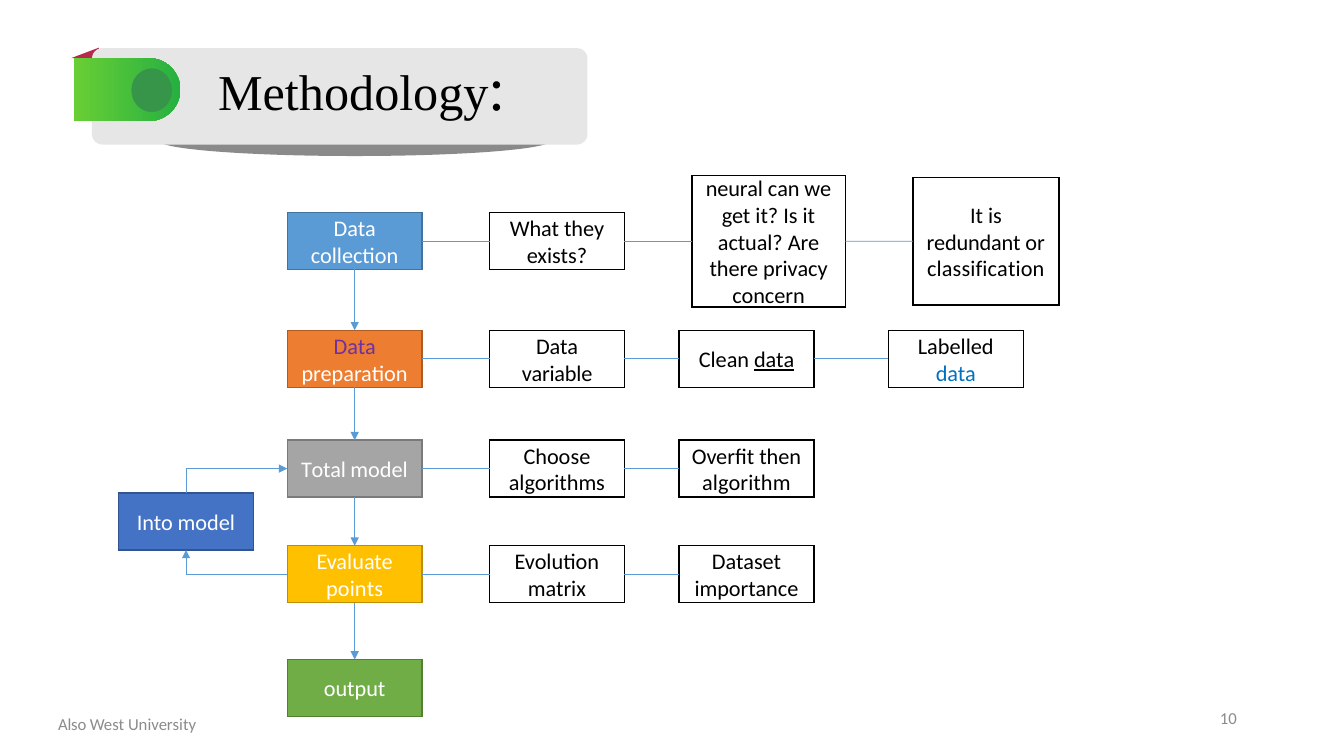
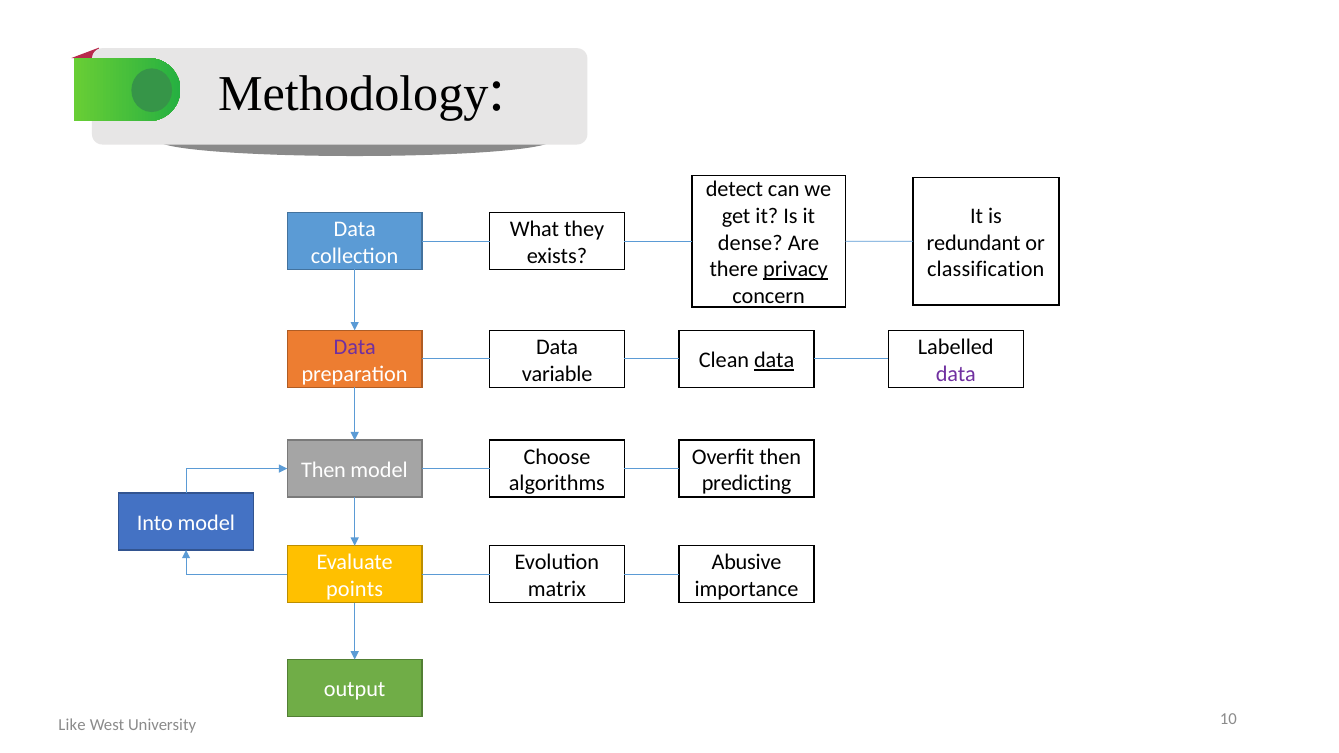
neural: neural -> detect (734, 189)
actual: actual -> dense (750, 243)
privacy underline: none -> present (795, 270)
data colour: blue -> purple (956, 374)
Total: Total -> Then (324, 470)
algorithm: algorithm -> predicting (747, 484)
Dataset: Dataset -> Abusive (747, 563)
Also: Also -> Like (72, 726)
